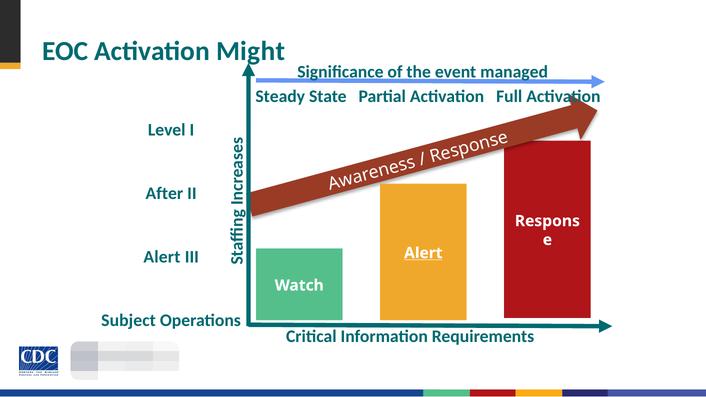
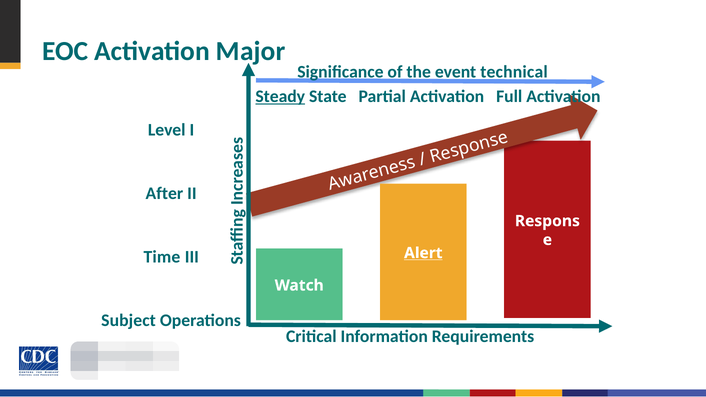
Might: Might -> Major (251, 51)
managed: managed -> technical (514, 72)
Steady underline: none -> present (280, 96)
Alert: Alert -> Time (162, 257)
